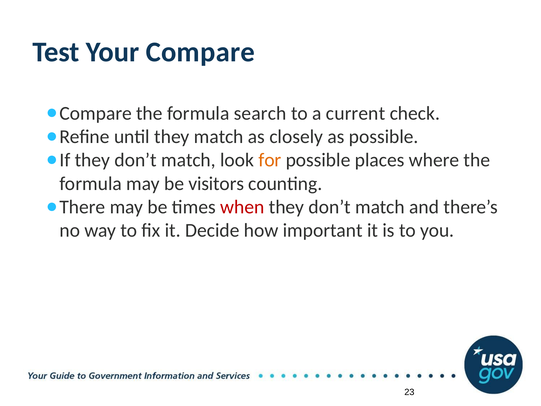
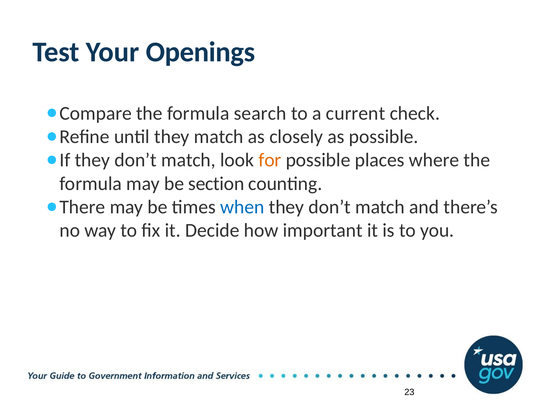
Your Compare: Compare -> Openings (201, 52)
visitors: visitors -> section (216, 183)
when colour: red -> blue (242, 207)
